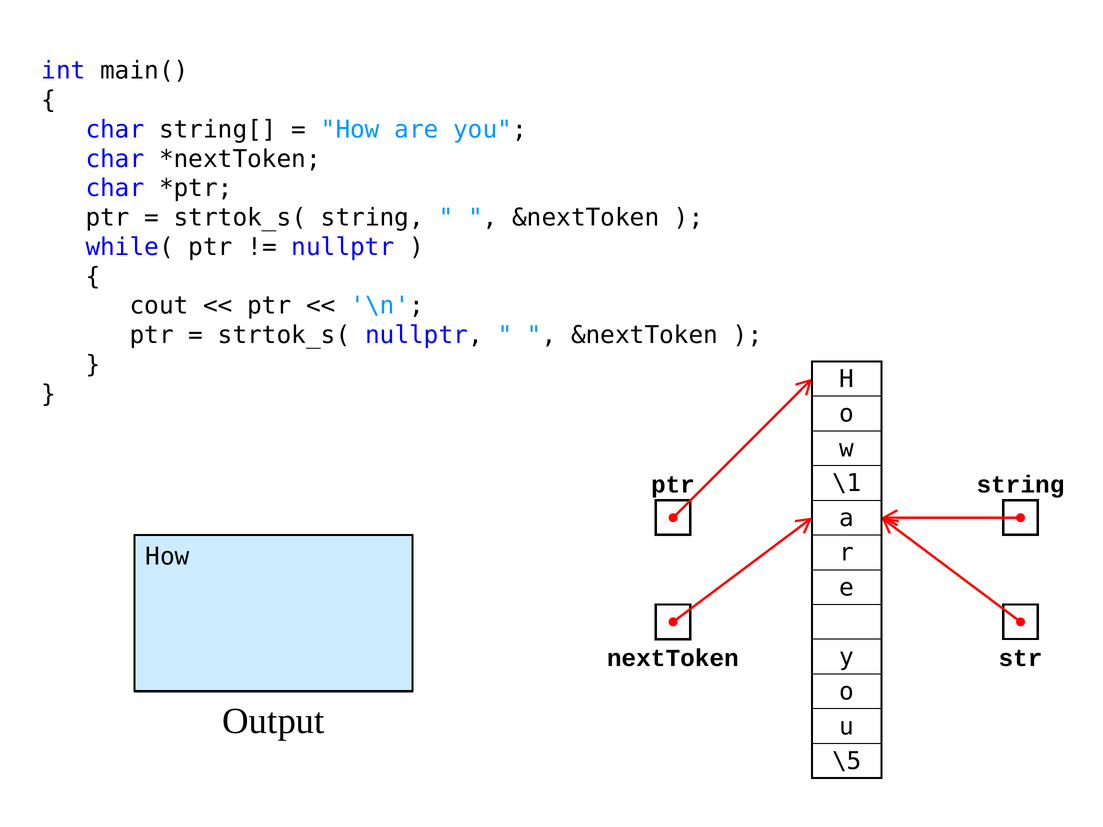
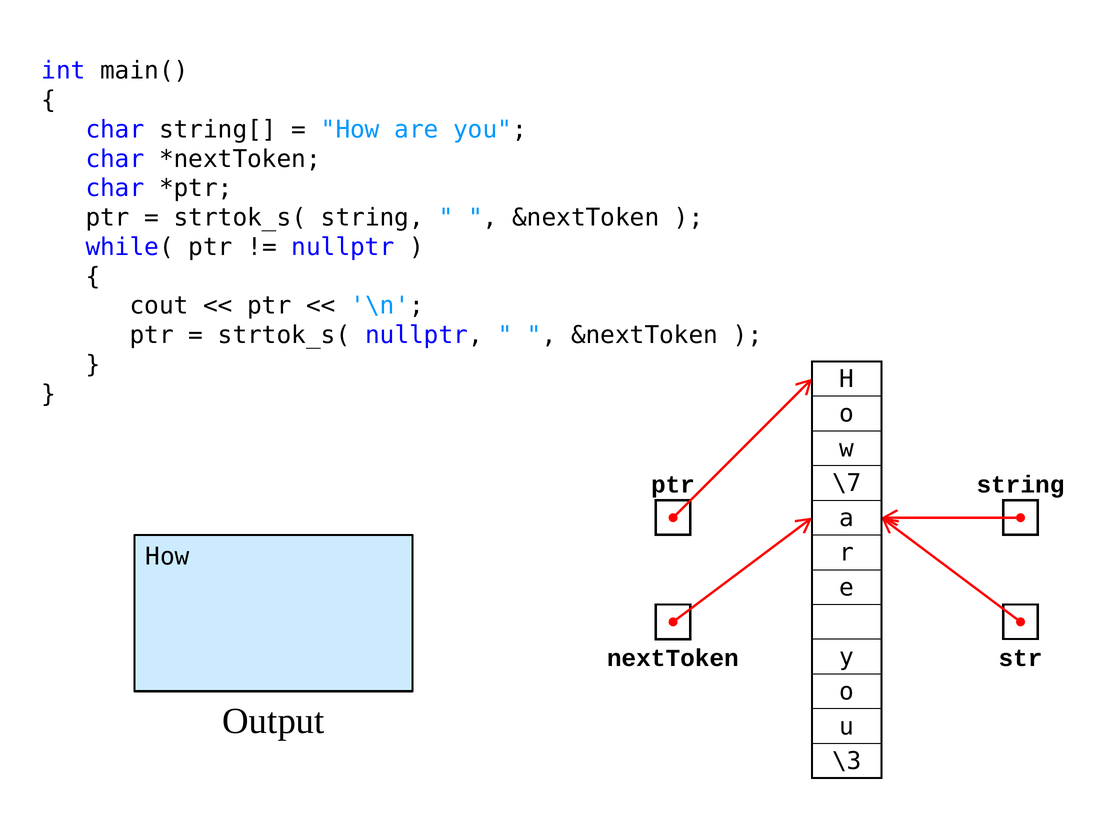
\1: \1 -> \7 (847, 483)
\5: \5 -> \3 (847, 761)
